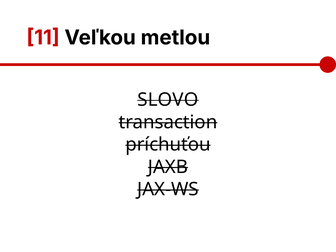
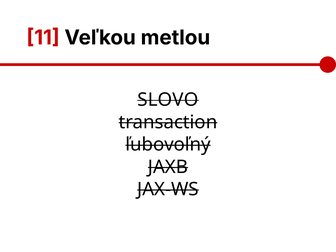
príchuťou: príchuťou -> ľubovoľný (168, 145)
